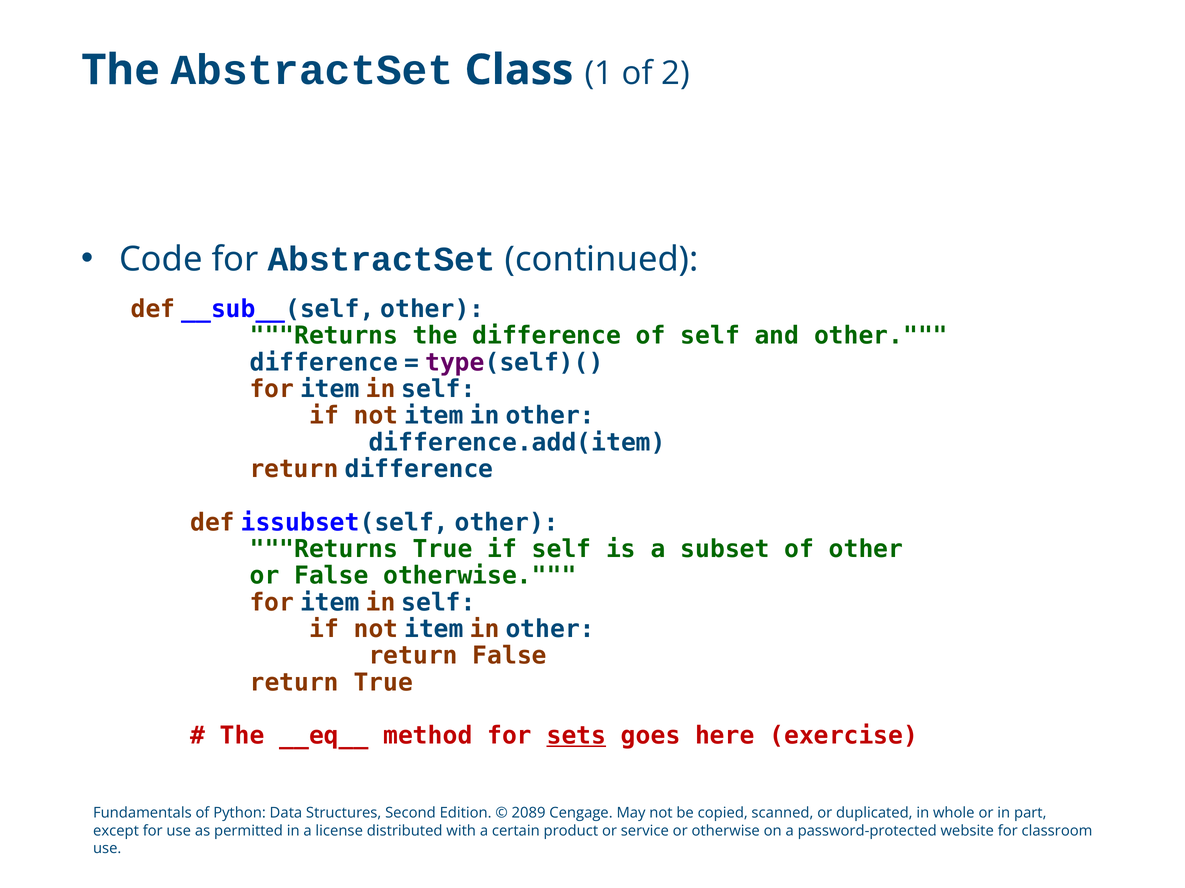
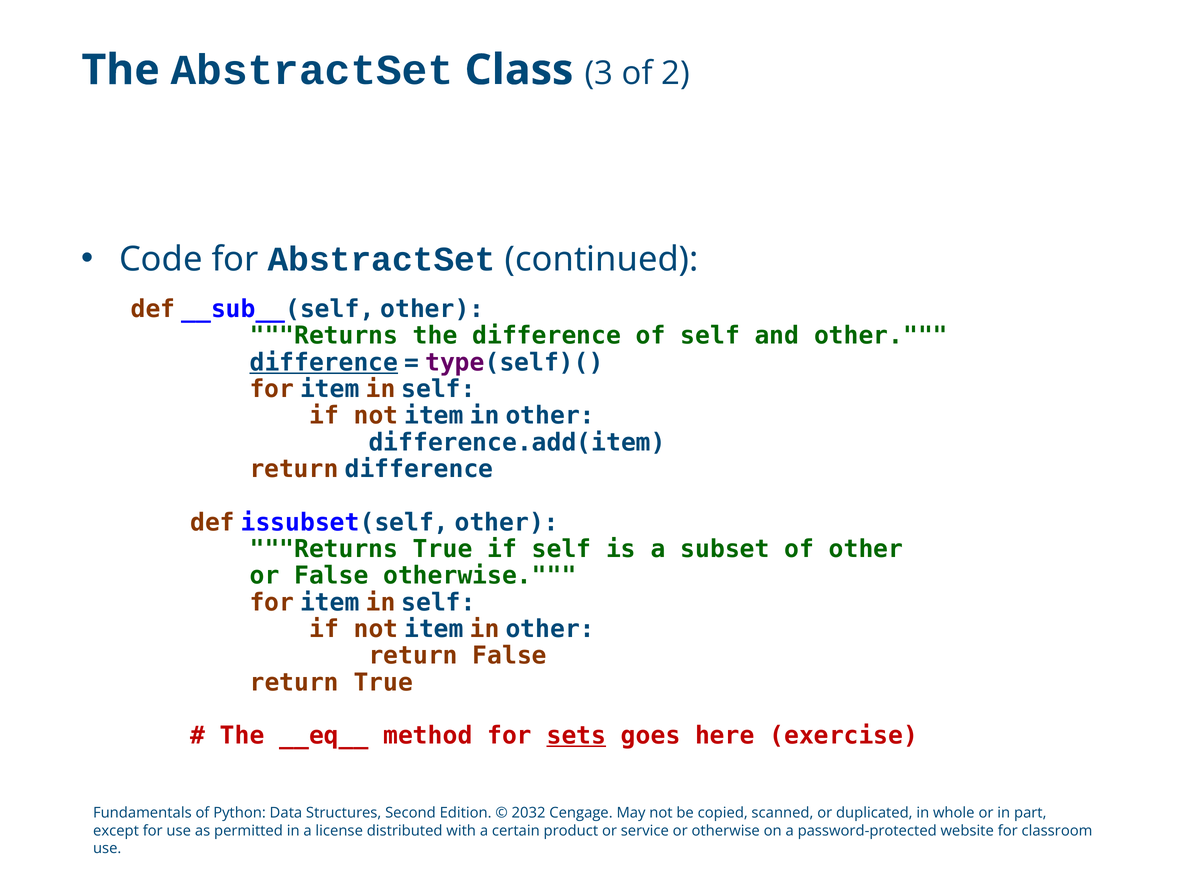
1: 1 -> 3 (599, 73)
difference underline: none -> present (324, 363)
2089: 2089 -> 2032 (529, 814)
